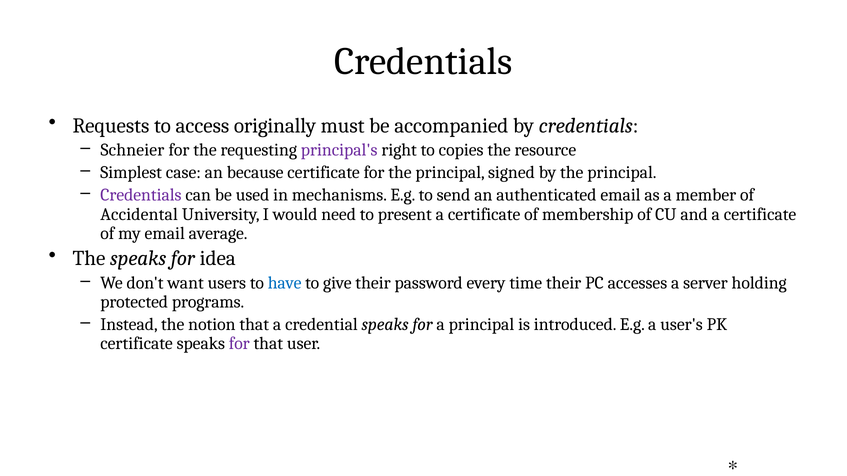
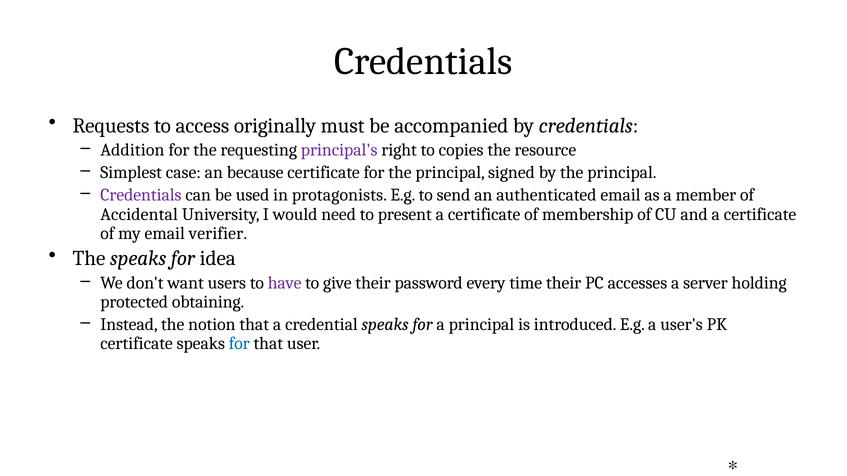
Schneier: Schneier -> Addition (132, 150)
mechanisms: mechanisms -> protagonists (339, 195)
average: average -> verifier (218, 233)
have colour: blue -> purple (285, 283)
programs: programs -> obtaining (208, 302)
for colour: purple -> blue (239, 344)
